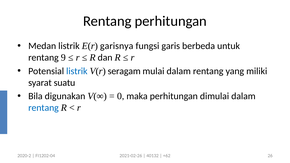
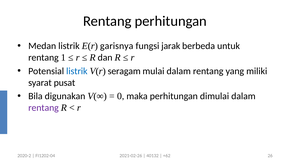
garis: garis -> jarak (171, 46)
9: 9 -> 1 (63, 58)
suatu: suatu -> pusat (64, 83)
rentang colour: blue -> purple (44, 108)
